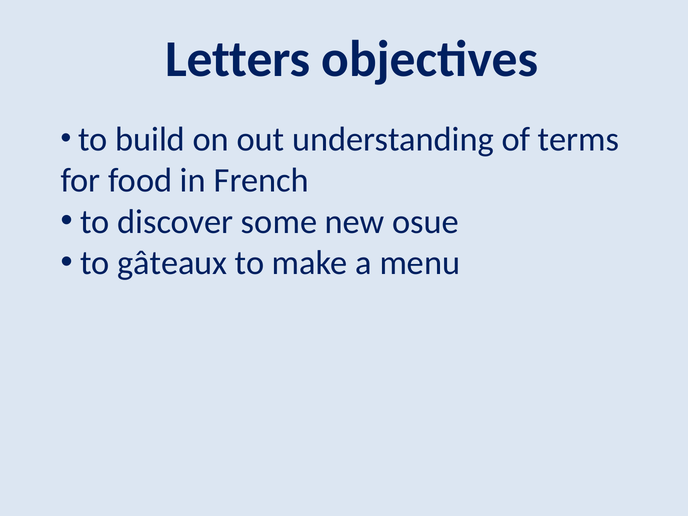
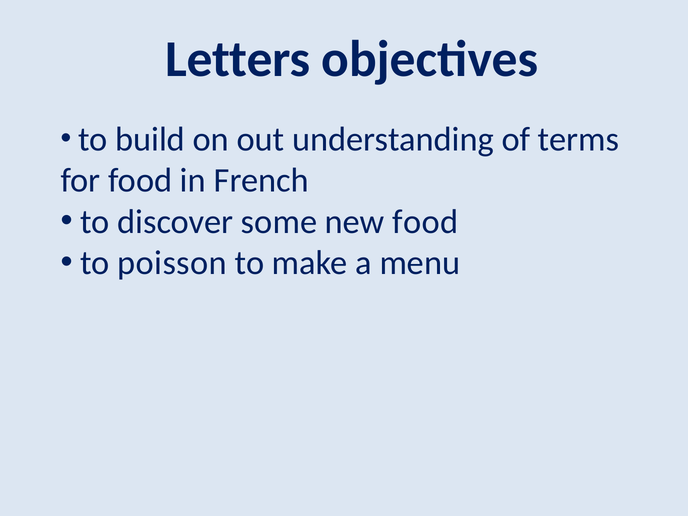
new osue: osue -> food (425, 222)
gâteaux: gâteaux -> poisson (172, 263)
